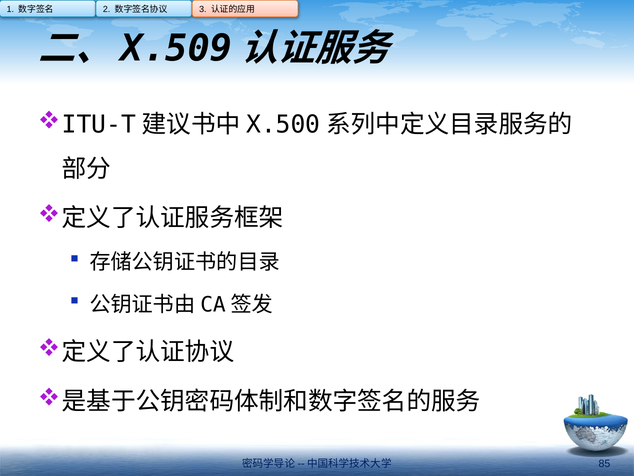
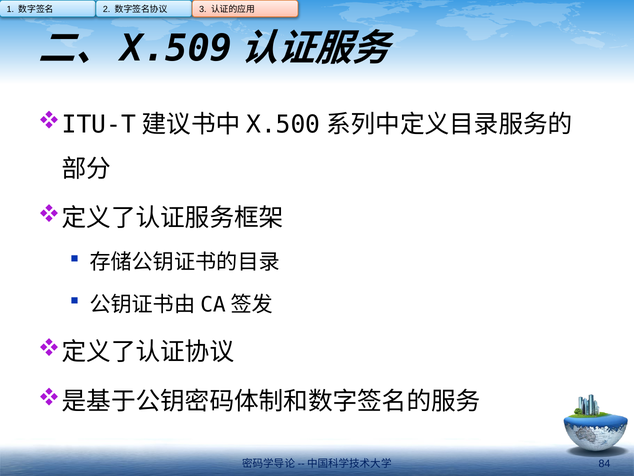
85: 85 -> 84 (604, 464)
